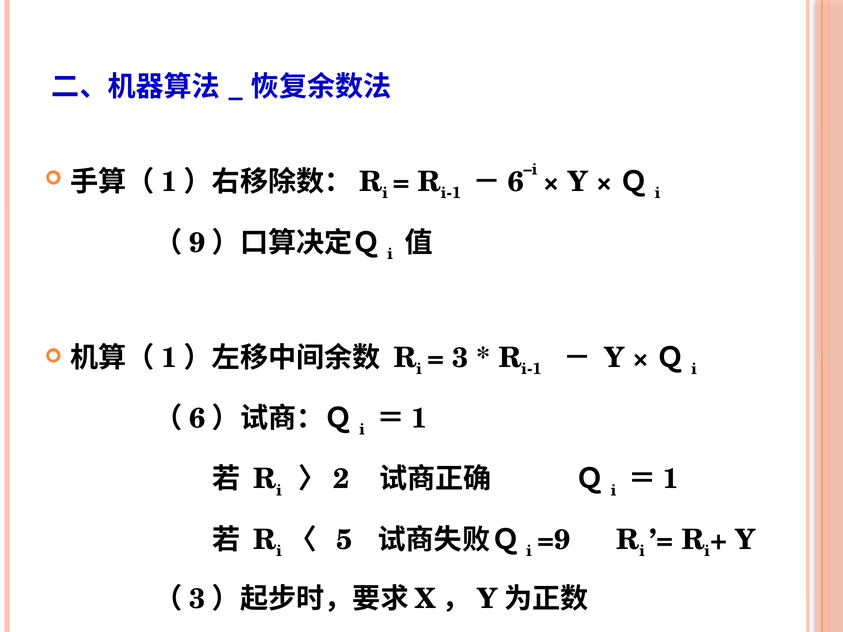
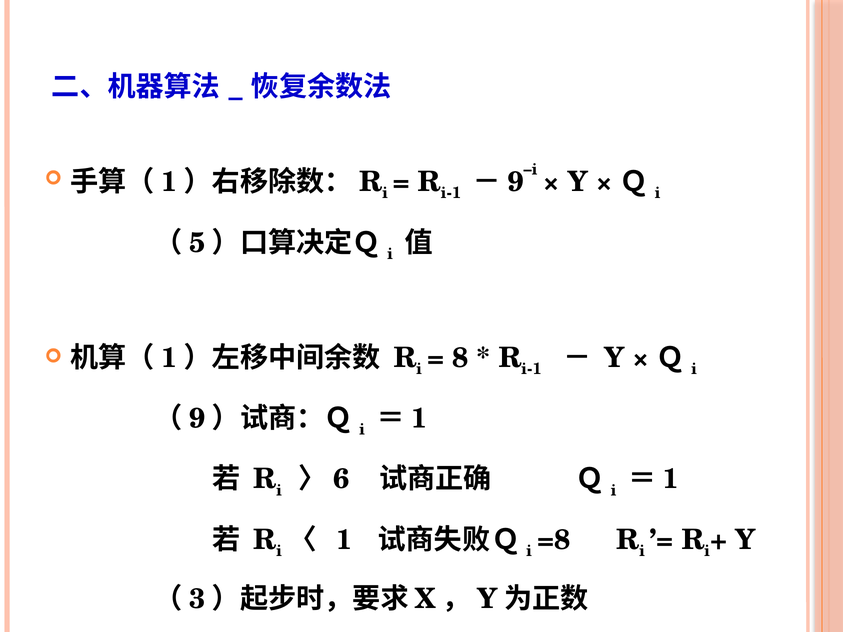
6: 6 -> 9 (516, 182)
9: 9 -> 5 (197, 243)
3: 3 -> 8 (460, 358)
6: 6 -> 9 (197, 419)
2: 2 -> 6 (341, 479)
5: 5 -> 1 (344, 540)
=9: =9 -> =8 (554, 540)
